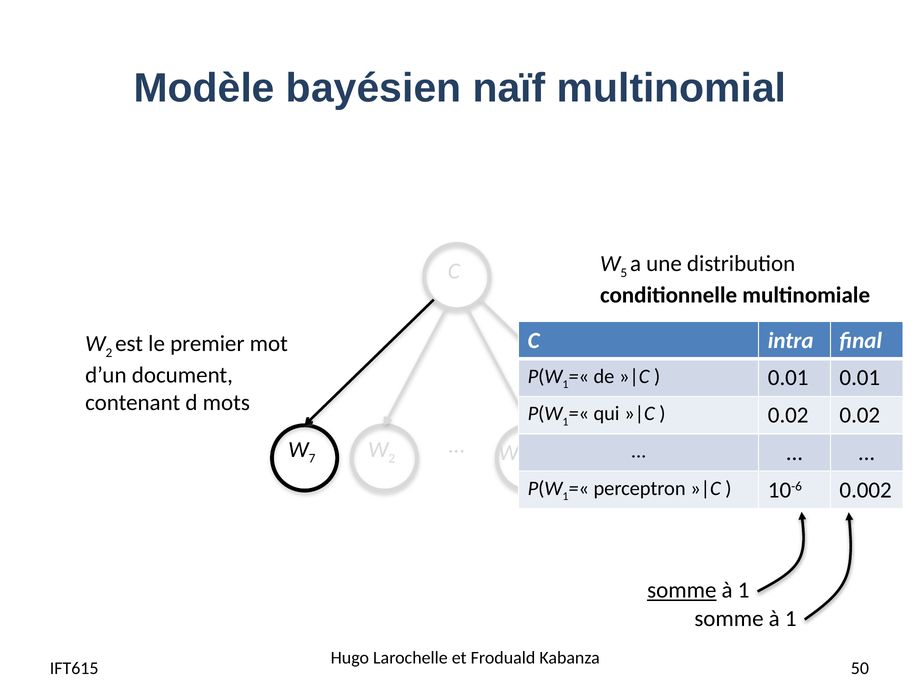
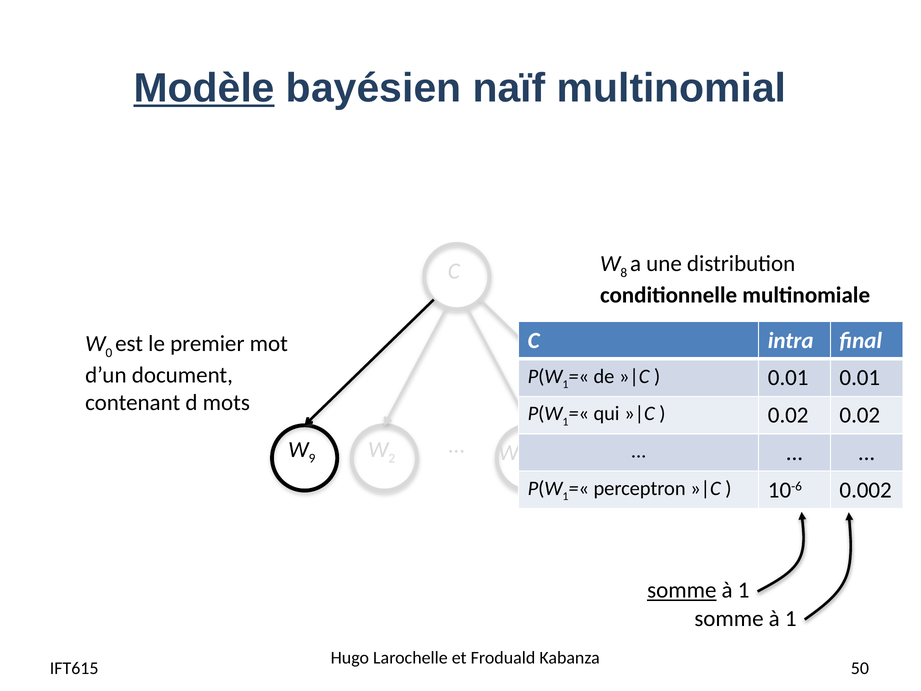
Modèle underline: none -> present (204, 88)
5: 5 -> 8 (624, 273)
2: 2 -> 0 (109, 353)
7: 7 -> 9 (312, 458)
